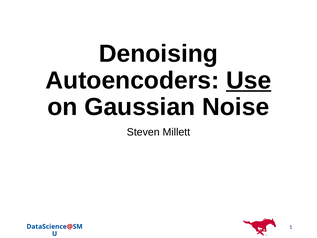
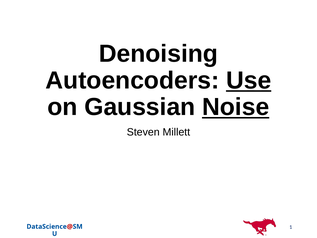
Noise underline: none -> present (236, 107)
